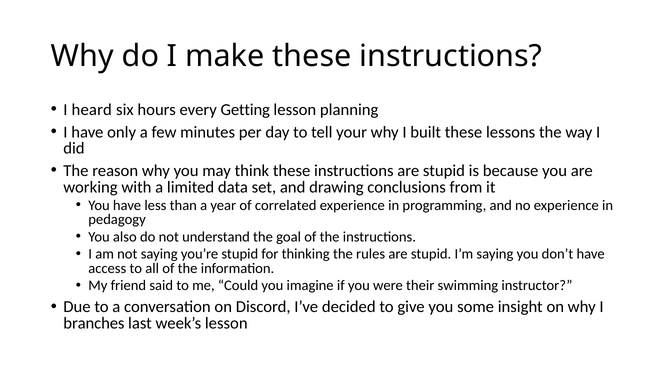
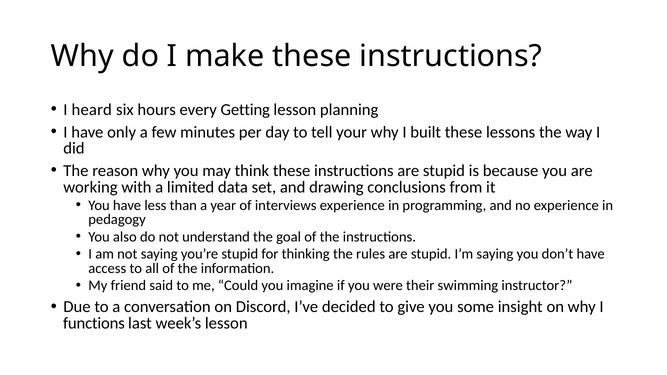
correlated: correlated -> interviews (286, 206)
branches: branches -> functions (94, 323)
